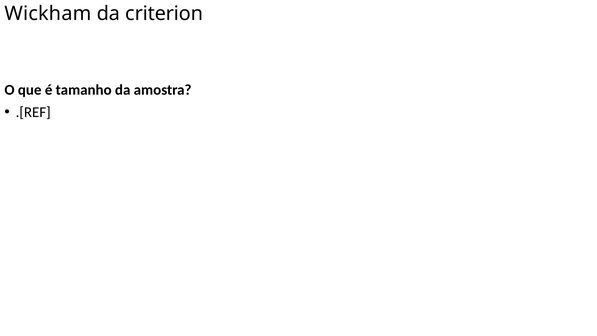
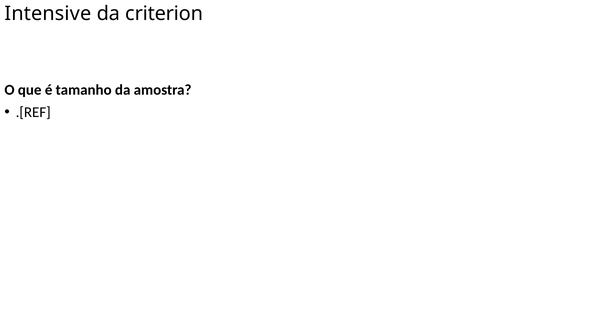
Wickham: Wickham -> Intensive (48, 14)
